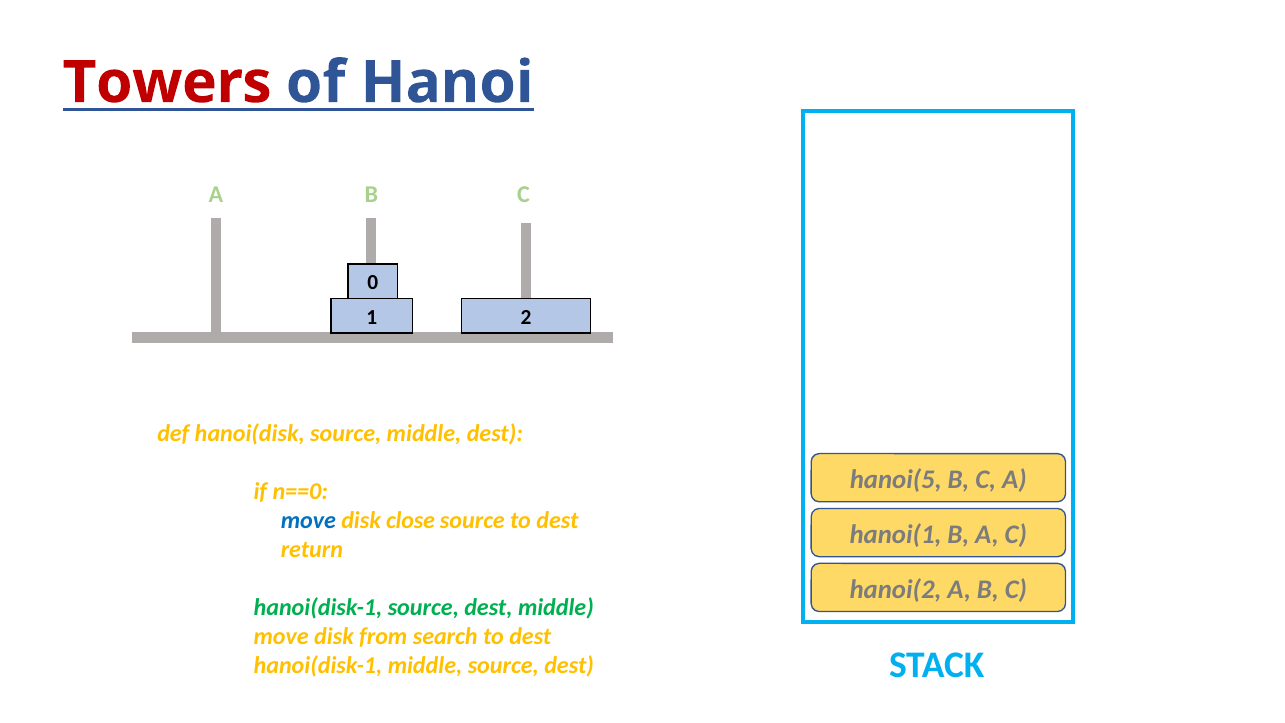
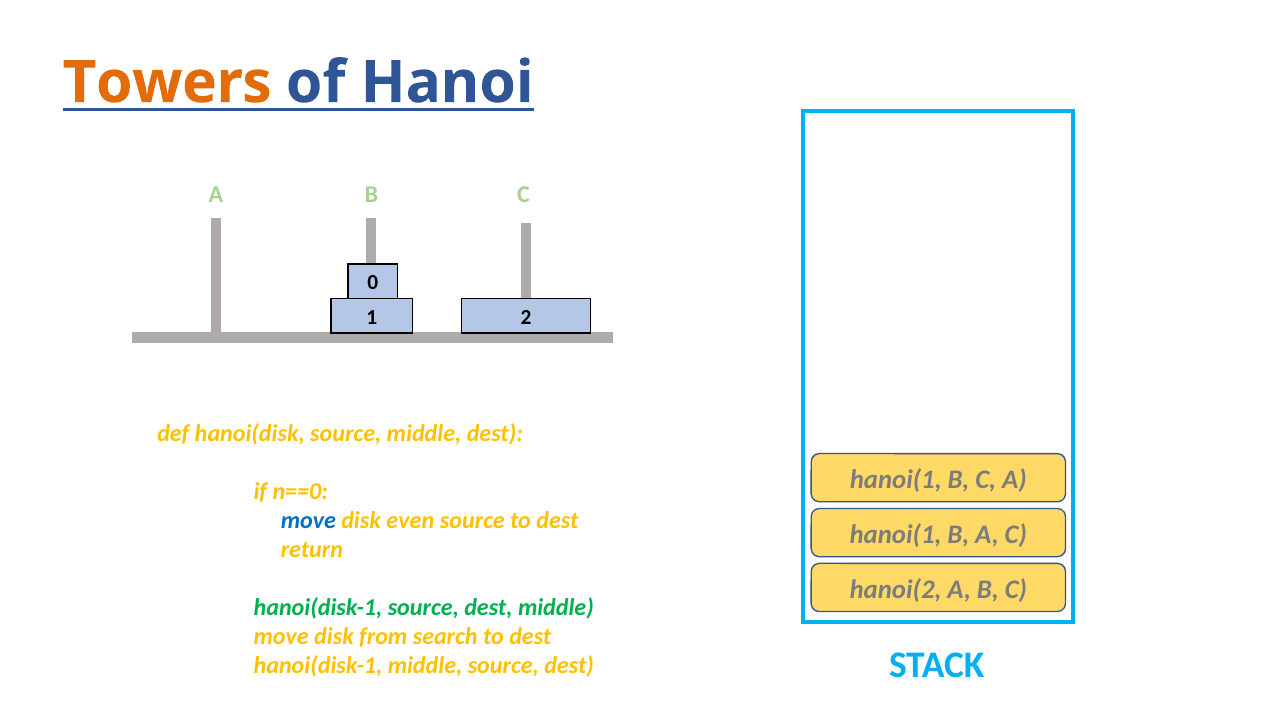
Towers colour: red -> orange (167, 83)
hanoi(5: hanoi(5 -> hanoi(1 (896, 479)
close: close -> even (410, 520)
